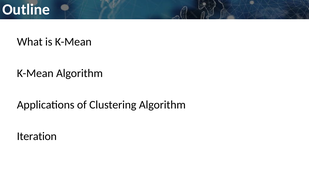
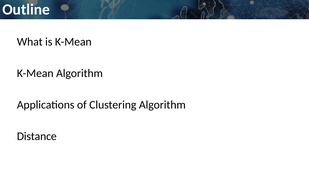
Iteration: Iteration -> Distance (37, 136)
